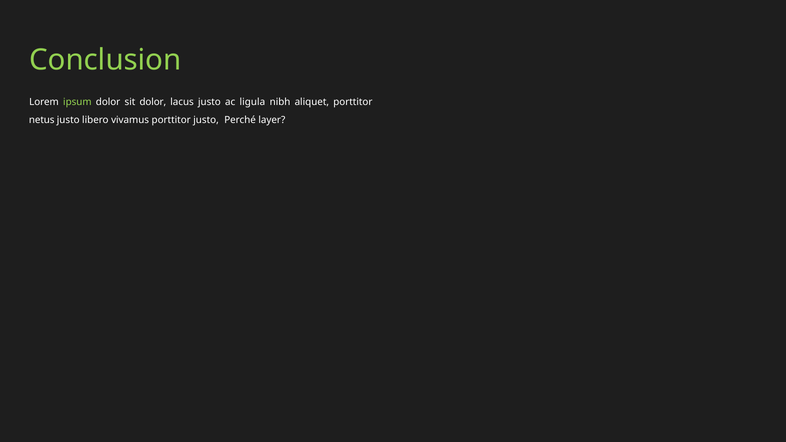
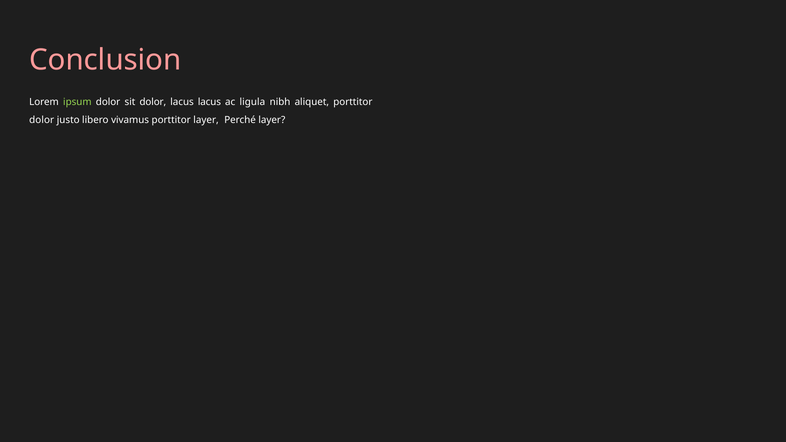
Conclusion colour: light green -> pink (105, 60)
lacus justo: justo -> lacus (209, 102)
netus: netus -> dolor (42, 120)
porttitor justo: justo -> layer (206, 120)
